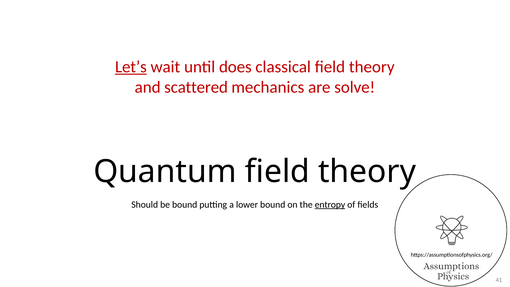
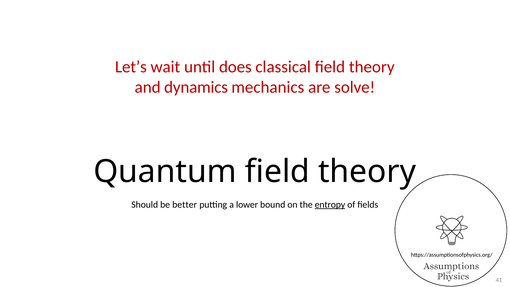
Let’s underline: present -> none (131, 67)
scattered: scattered -> dynamics (196, 87)
be bound: bound -> better (185, 205)
